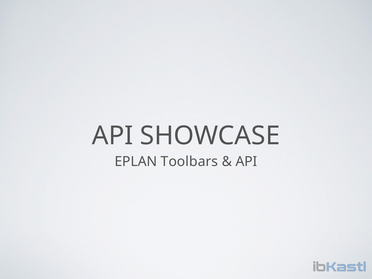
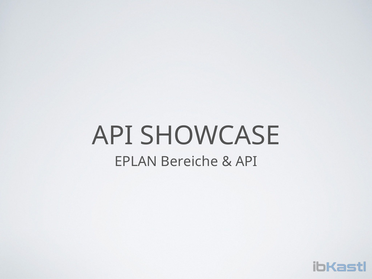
Toolbars: Toolbars -> Bereiche (189, 161)
